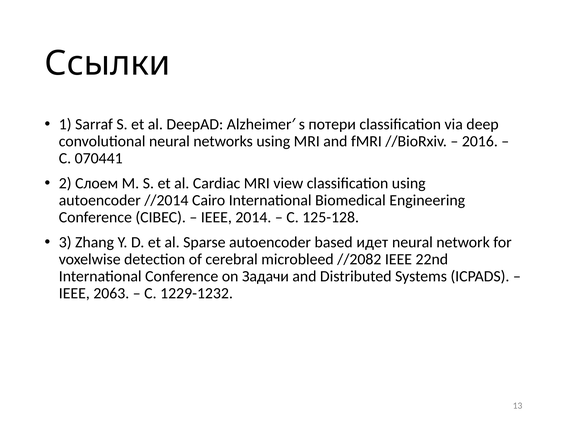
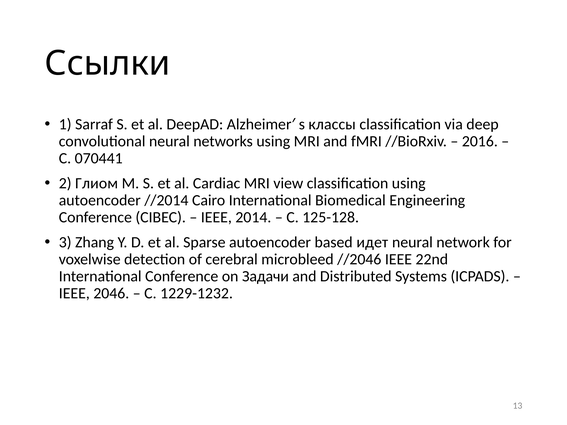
потери: потери -> классы (332, 124)
Слоем: Слоем -> Глиом (97, 183)
//2082: //2082 -> //2046 (359, 259)
2063: 2063 -> 2046 (111, 294)
